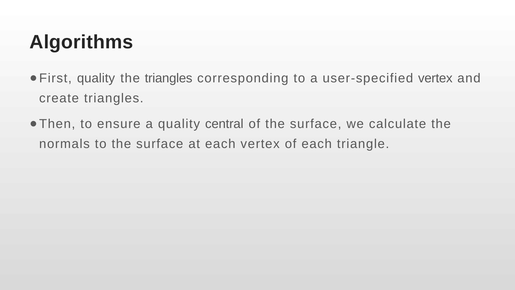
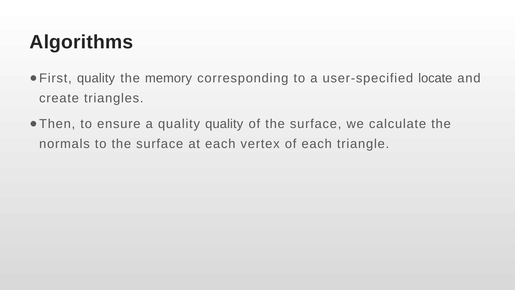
the triangles: triangles -> memory (169, 78)
user-specified vertex: vertex -> locate (435, 78)
quality central: central -> quality (224, 124)
